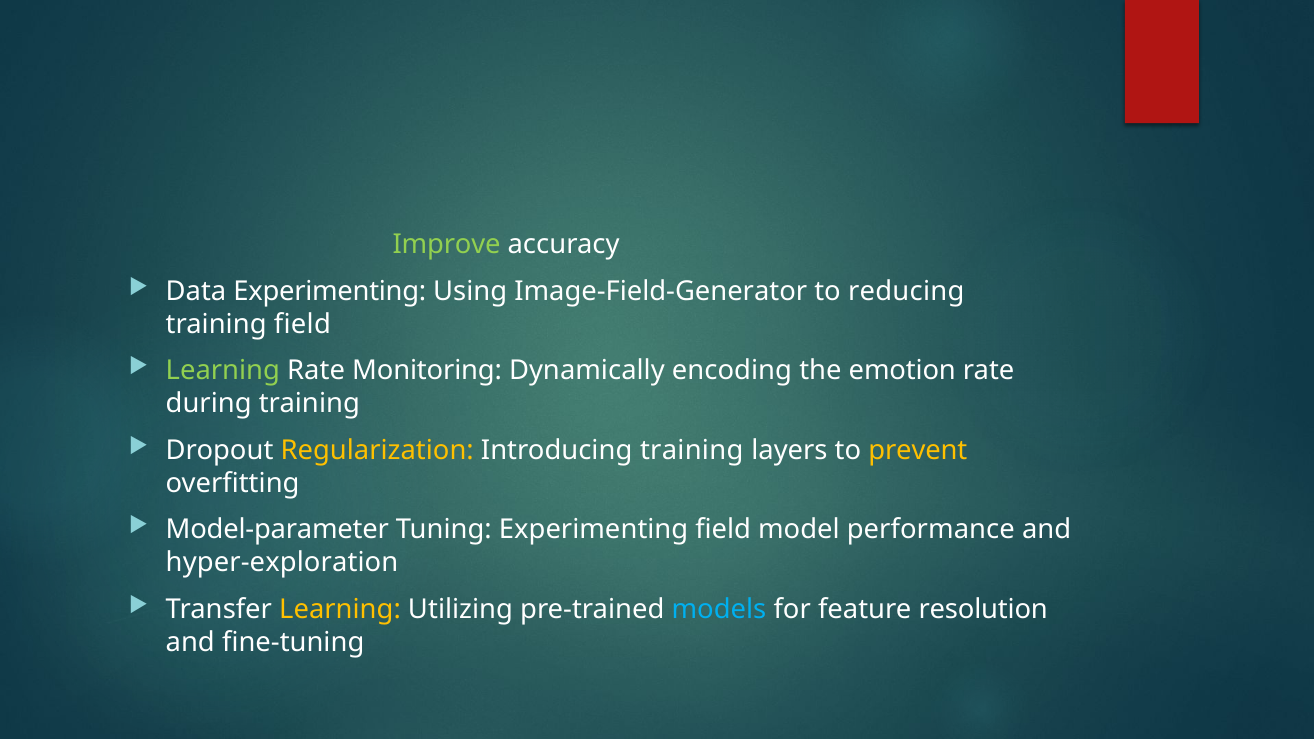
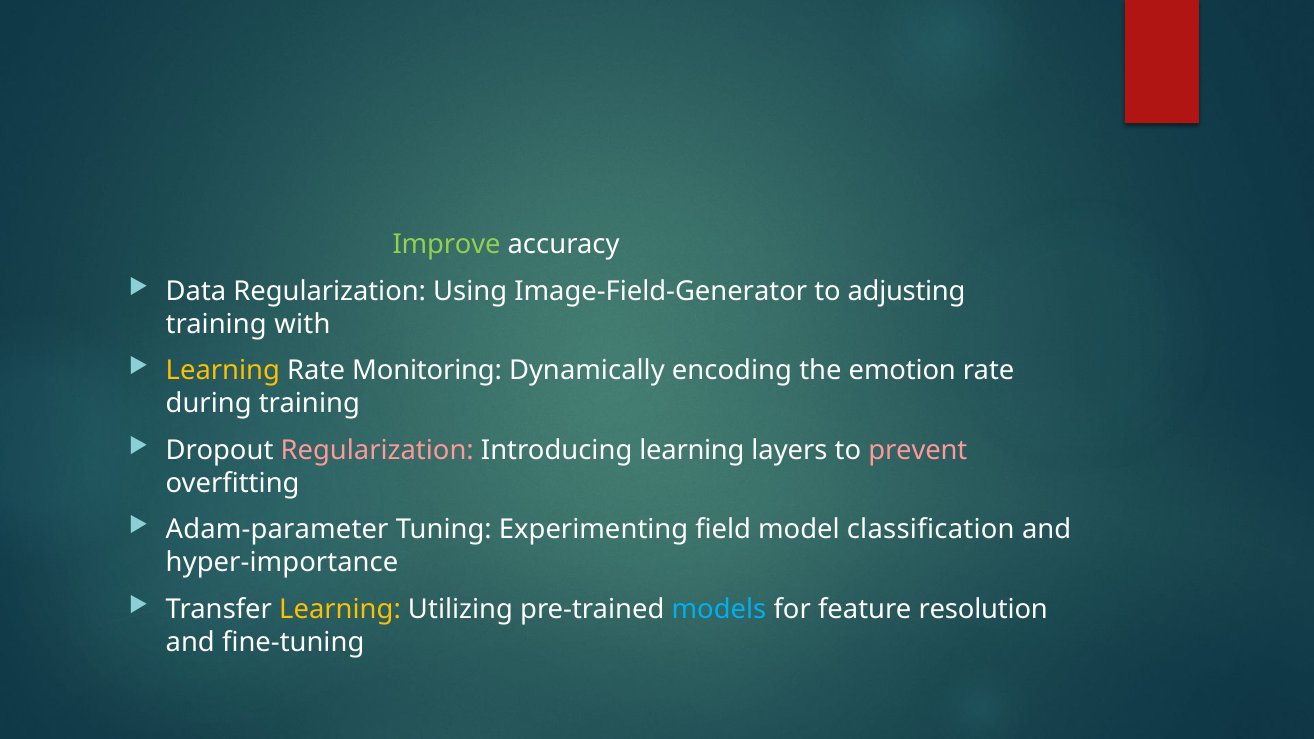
Data Experimenting: Experimenting -> Regularization (330, 291)
reducing: reducing -> adjusting (907, 291)
training field: field -> with (302, 324)
Learning colour: light green -> yellow (223, 371)
Regularization colour: yellow -> pink (377, 450)
Introducing training: training -> learning (692, 450)
prevent colour: yellow -> pink (918, 450)
Model-parameter: Model-parameter -> Adam-parameter (277, 530)
performance: performance -> classification (931, 530)
hyper-exploration: hyper-exploration -> hyper-importance (282, 563)
